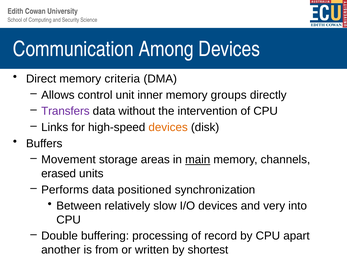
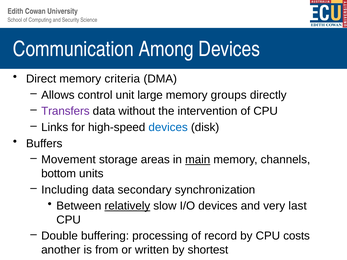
inner: inner -> large (150, 95)
devices colour: orange -> blue (168, 127)
erased: erased -> bottom (59, 174)
Performs: Performs -> Including (65, 190)
positioned: positioned -> secondary (145, 190)
relatively underline: none -> present (127, 206)
into: into -> last (298, 206)
apart: apart -> costs (297, 236)
